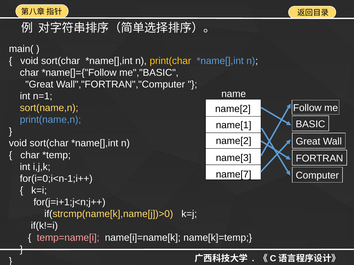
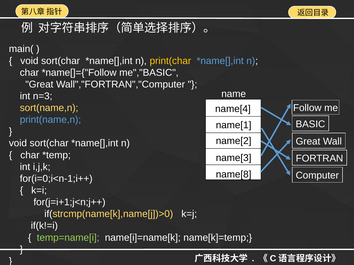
n=1: n=1 -> n=3 (43, 96)
name[2: name[2 -> name[4 (233, 109)
name[7: name[7 -> name[8 (234, 175)
temp=name[i colour: pink -> light green (68, 238)
